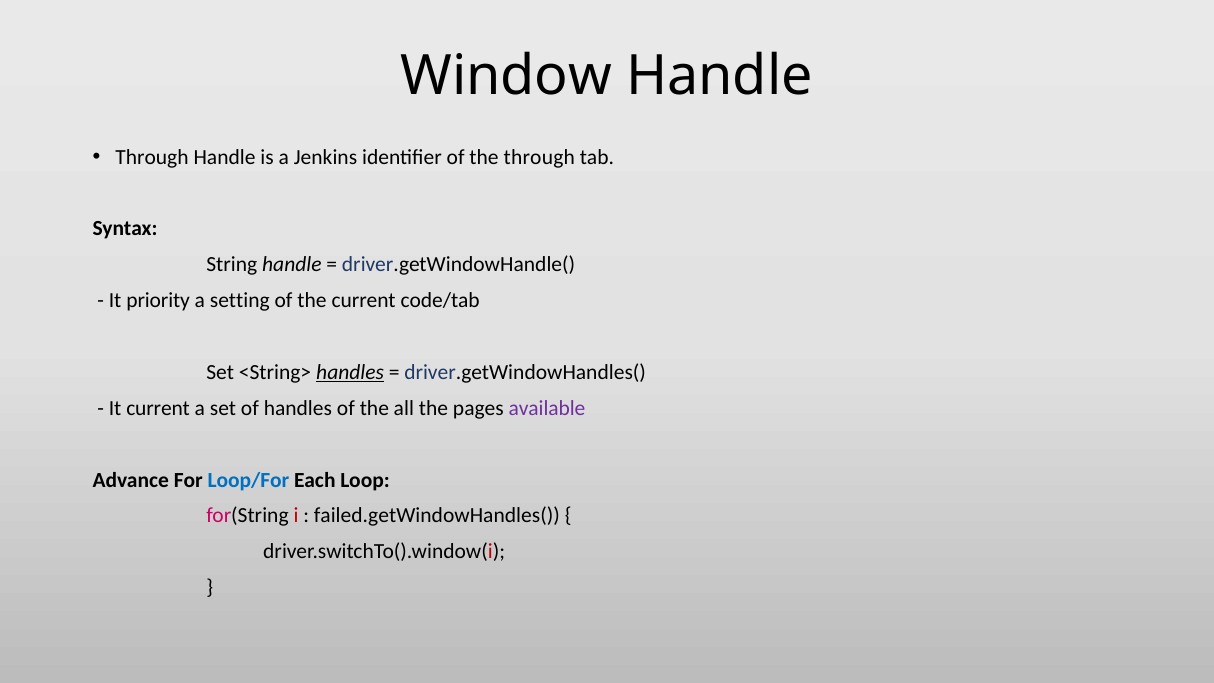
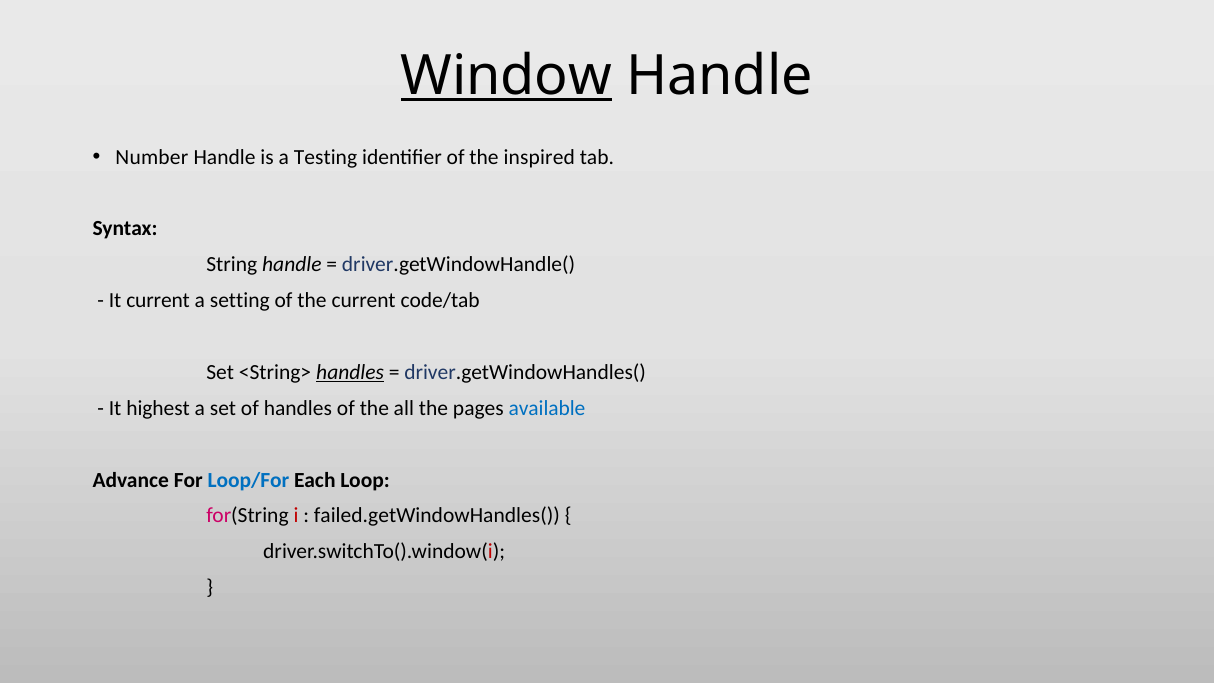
Window underline: none -> present (506, 76)
Through: Through -> Number (152, 157)
Jenkins: Jenkins -> Testing (326, 157)
the through: through -> inspired (539, 157)
It priority: priority -> current (158, 300)
It current: current -> highest (158, 408)
available colour: purple -> blue (547, 408)
